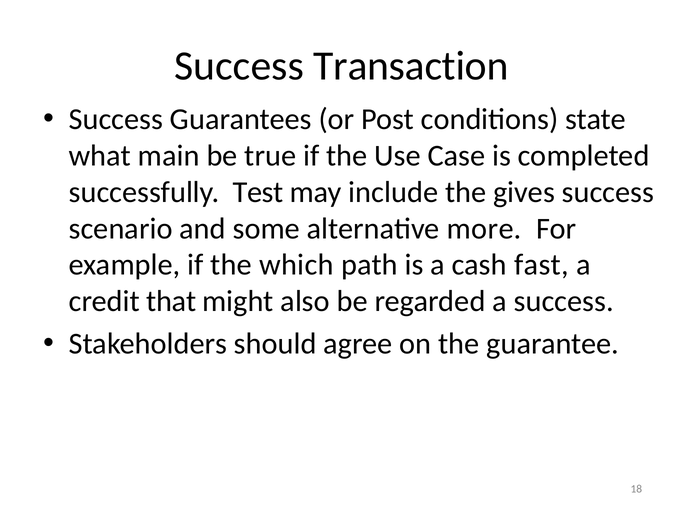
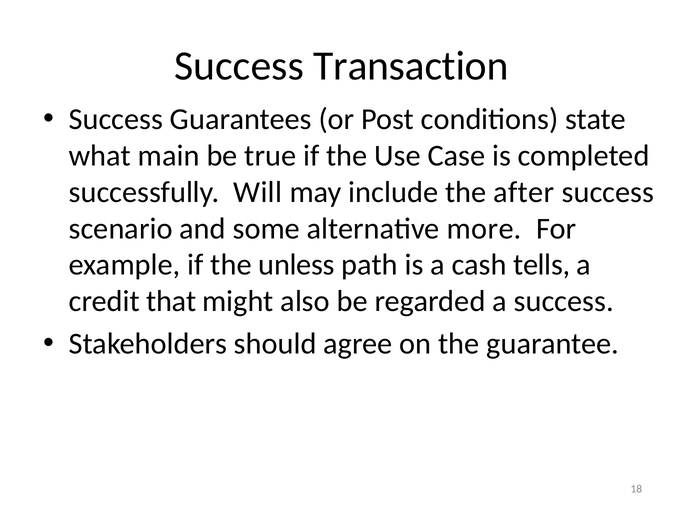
Test: Test -> Will (258, 192)
gives: gives -> after (524, 192)
which: which -> unless (297, 265)
fast: fast -> tells (542, 265)
